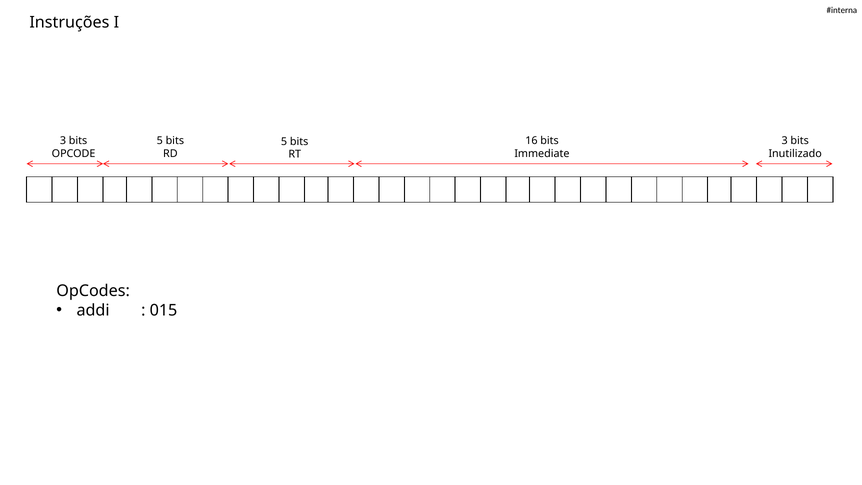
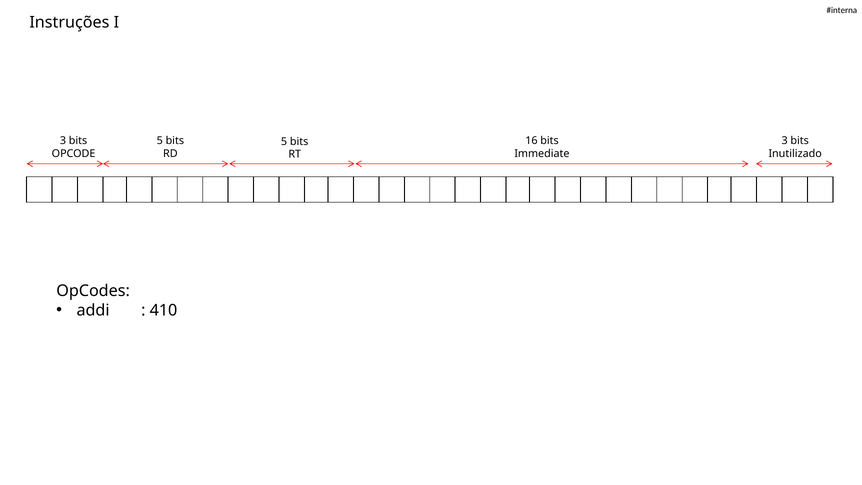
015: 015 -> 410 (164, 310)
